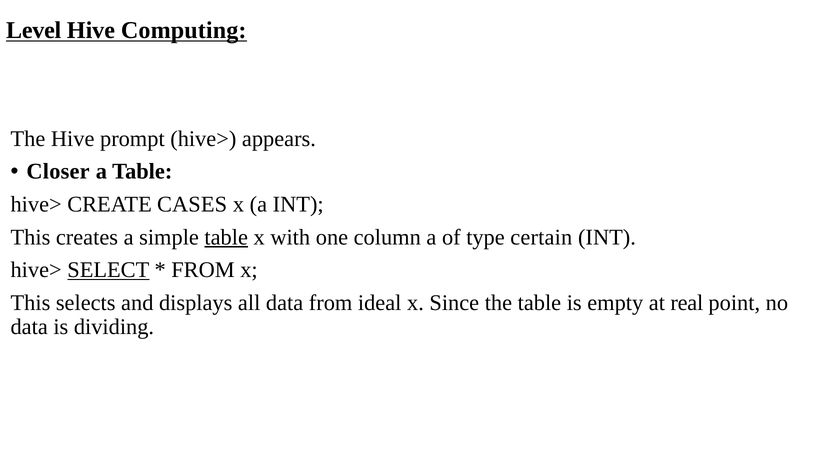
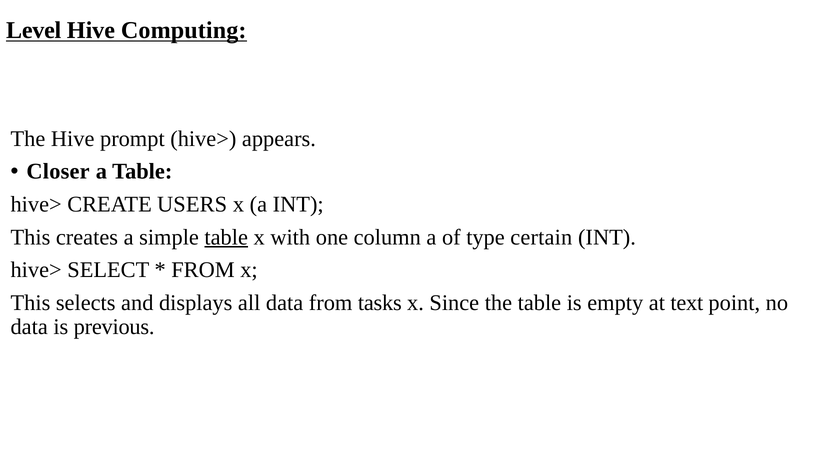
CASES: CASES -> USERS (192, 204)
SELECT underline: present -> none (108, 270)
ideal: ideal -> tasks (380, 302)
real: real -> text (687, 302)
dividing: dividing -> previous (114, 327)
